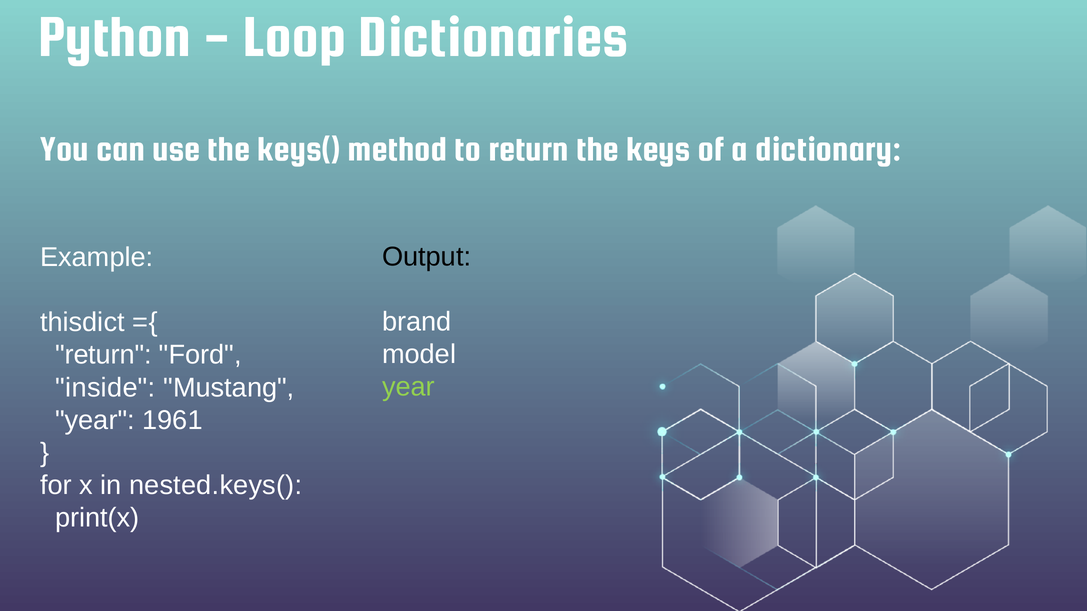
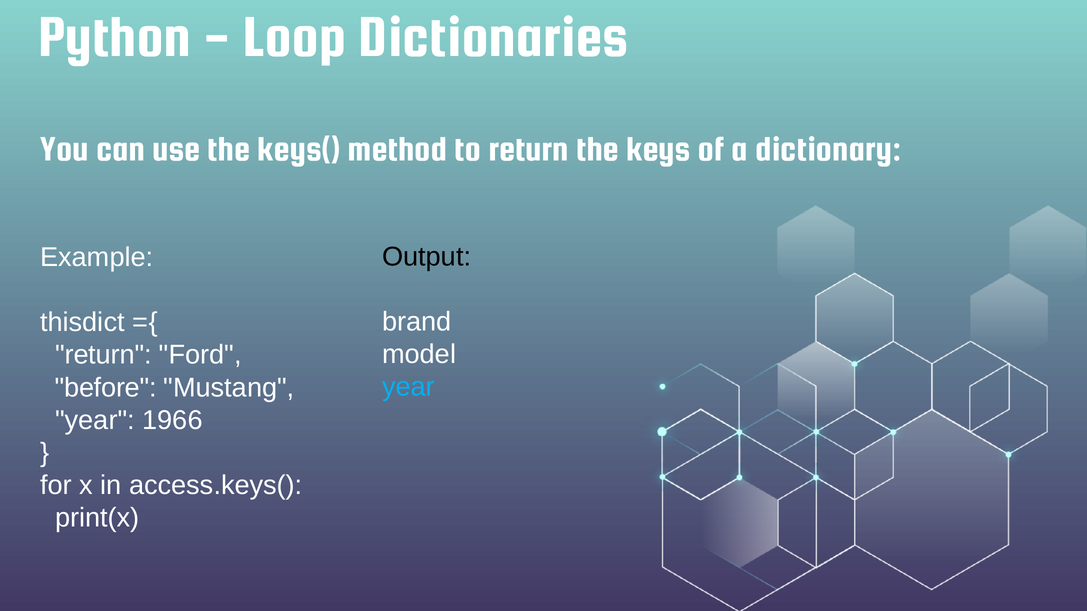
year colour: light green -> light blue (408, 387)
inside: inside -> before (106, 388)
1961: 1961 -> 1966 (172, 420)
nested.keys(: nested.keys( -> access.keys( (216, 486)
